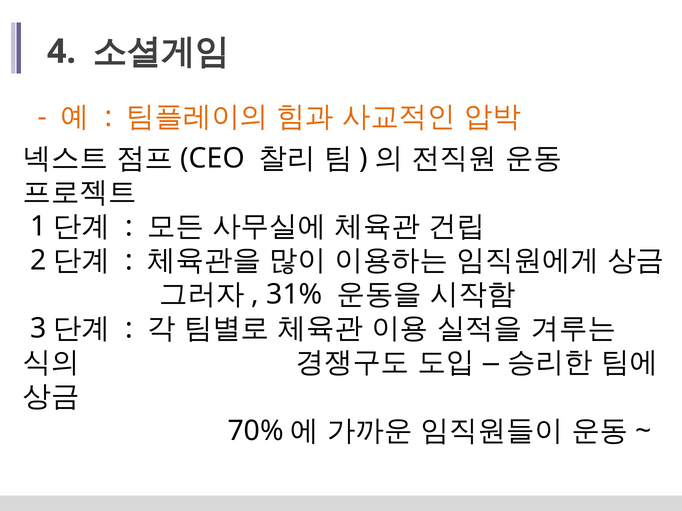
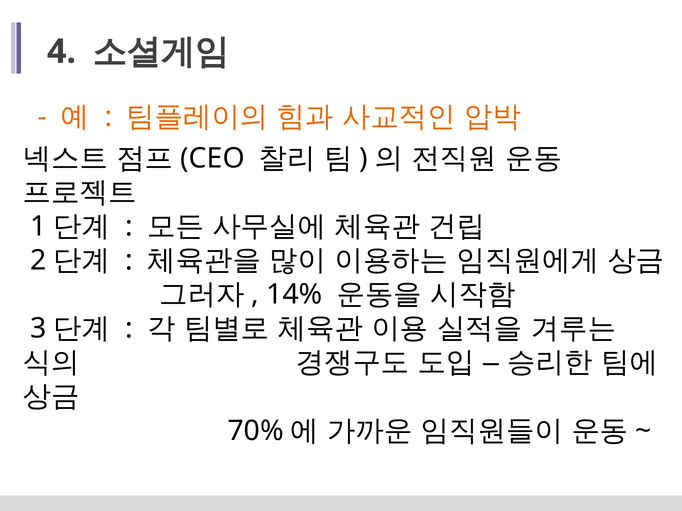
31%: 31% -> 14% (294, 295)
